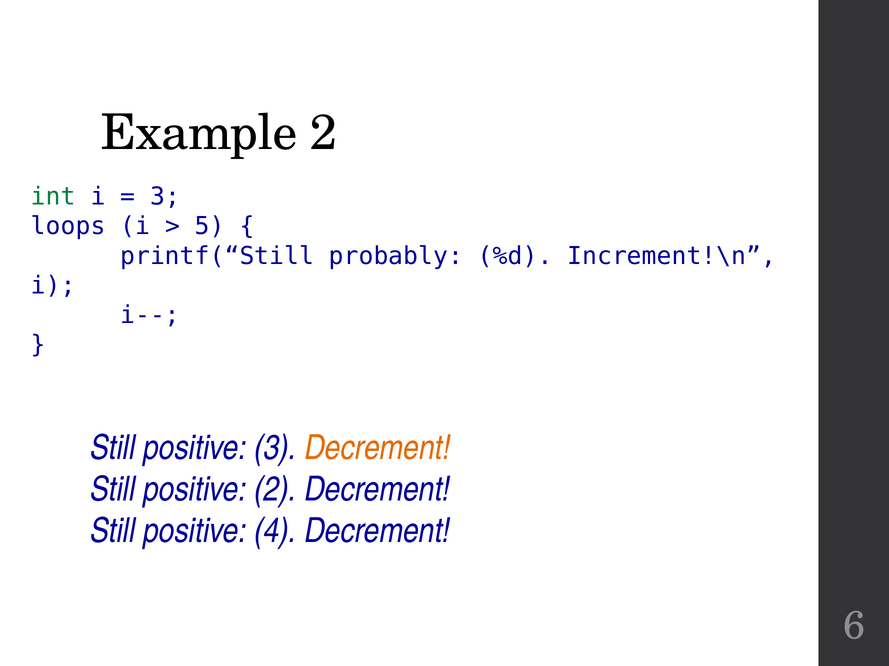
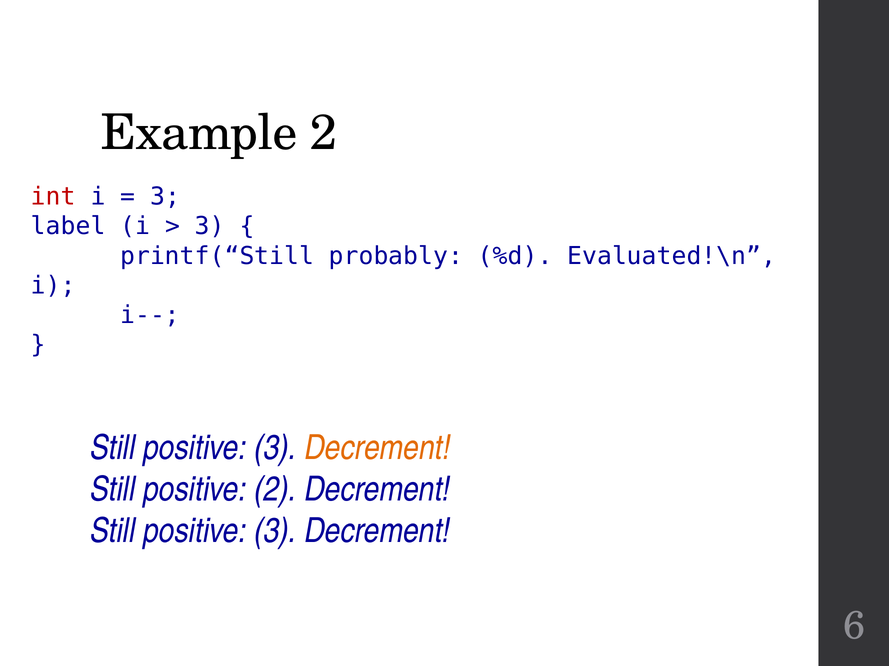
int colour: green -> red (53, 197)
loops: loops -> label (68, 227)
5: 5 -> 3 (210, 227)
Increment!\n: Increment!\n -> Evaluated!\n (672, 256)
4: 4 -> 3 (275, 532)
